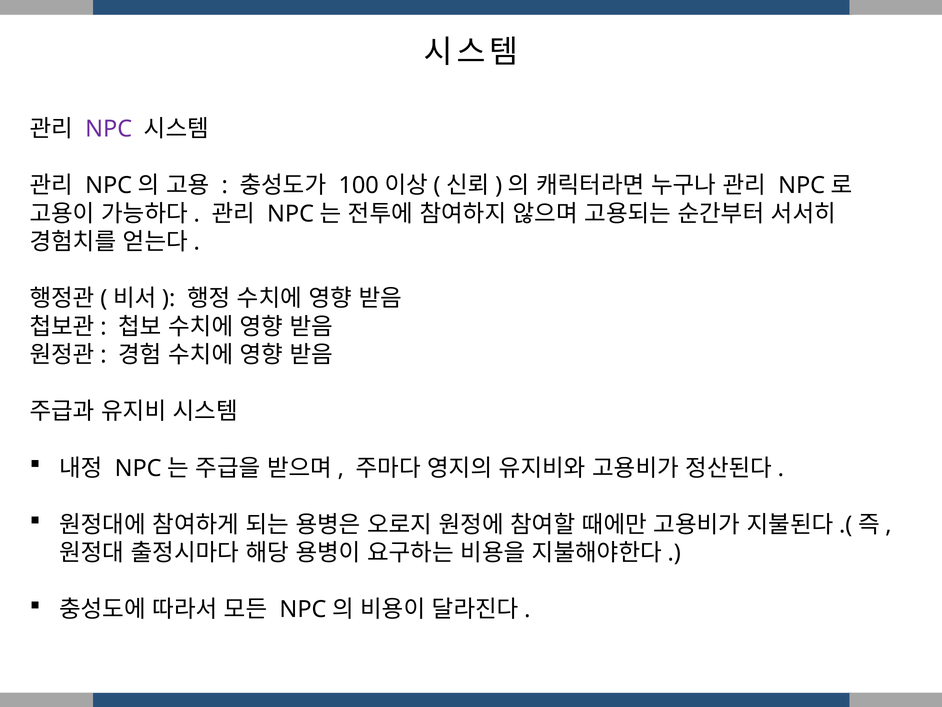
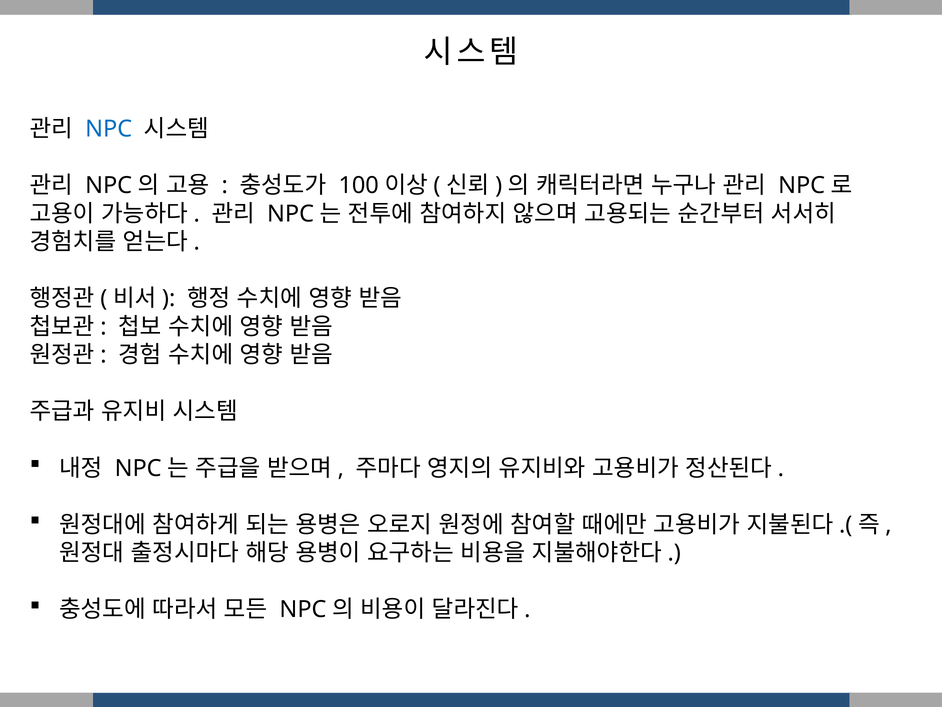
NPC colour: purple -> blue (109, 129)
